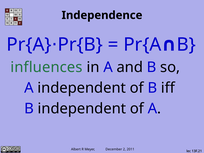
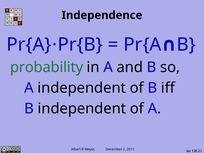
influences: influences -> probability (47, 67)
